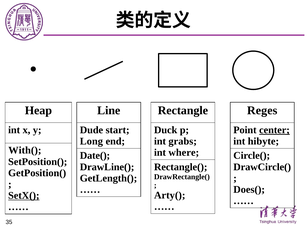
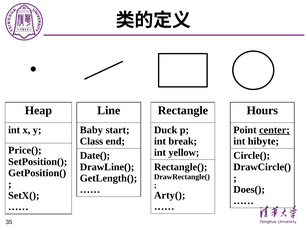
Reges: Reges -> Hours (262, 111)
Dude: Dude -> Baby (91, 130)
Long: Long -> Class (91, 141)
grabs: grabs -> break (183, 141)
With(: With( -> Price( (25, 151)
where: where -> yellow (184, 153)
SetX( underline: present -> none (24, 196)
